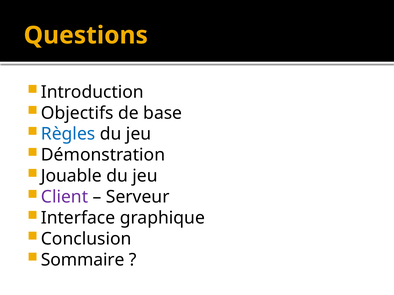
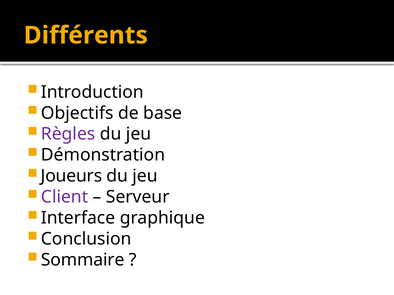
Questions: Questions -> Différents (86, 35)
Règles colour: blue -> purple (68, 134)
Jouable: Jouable -> Joueurs (71, 176)
